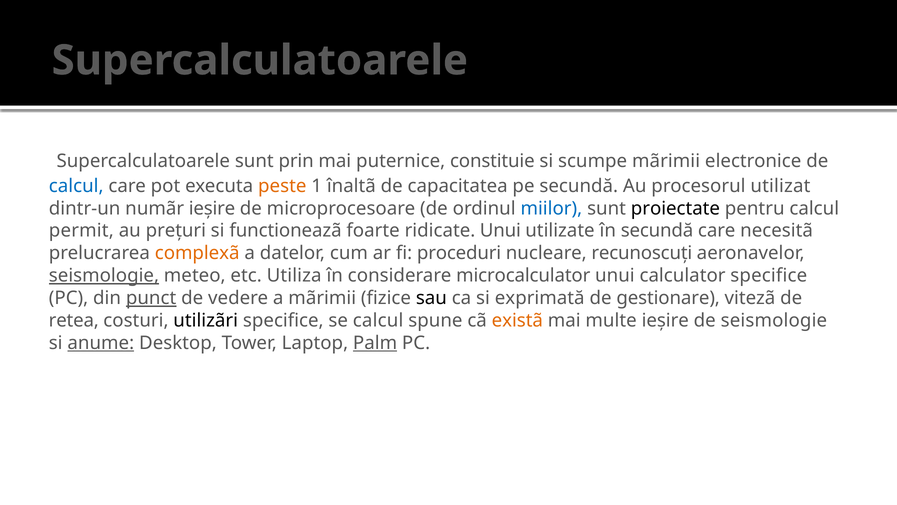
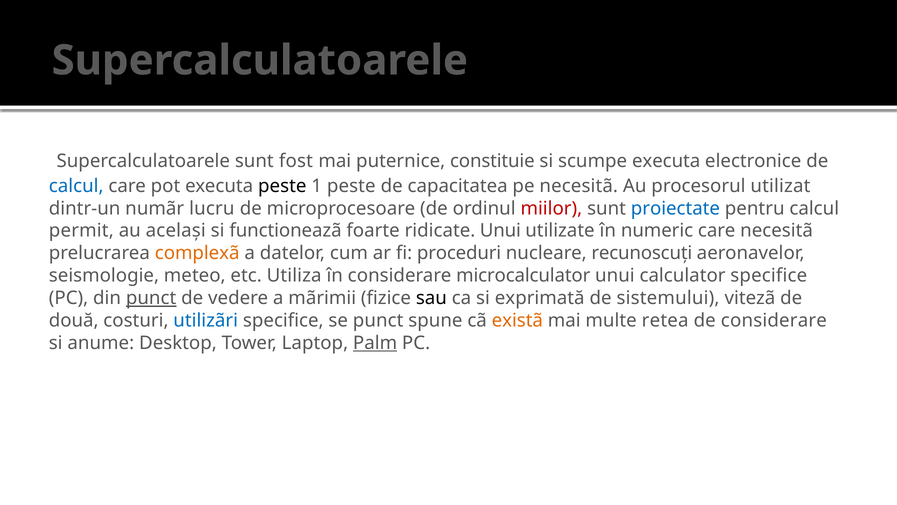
prin: prin -> fost (296, 161)
scumpe mãrimii: mãrimii -> executa (666, 161)
peste colour: orange -> black (282, 186)
1 înaltã: înaltã -> peste (351, 186)
pe secundă: secundă -> necesitã (579, 186)
numãr ieşire: ieşire -> lucru (212, 208)
miilor colour: blue -> red (551, 208)
proiectate colour: black -> blue (675, 208)
preţuri: preţuri -> acelaşi (176, 231)
în secundă: secundă -> numeric (657, 231)
seismologie underline: present -> none (104, 275)
gestionare: gestionare -> sistemului (668, 298)
retea: retea -> două (74, 320)
utilizãri colour: black -> blue (206, 320)
se calcul: calcul -> punct (378, 320)
multe ieşire: ieşire -> retea (665, 320)
de seismologie: seismologie -> considerare (774, 320)
anume underline: present -> none (101, 343)
